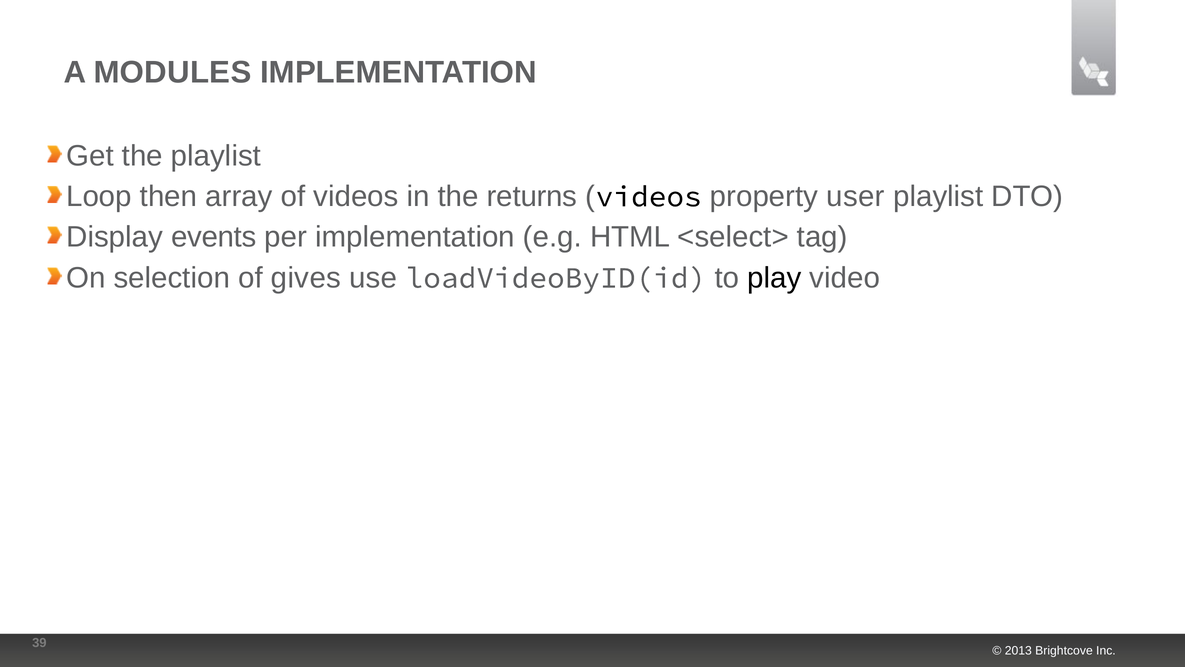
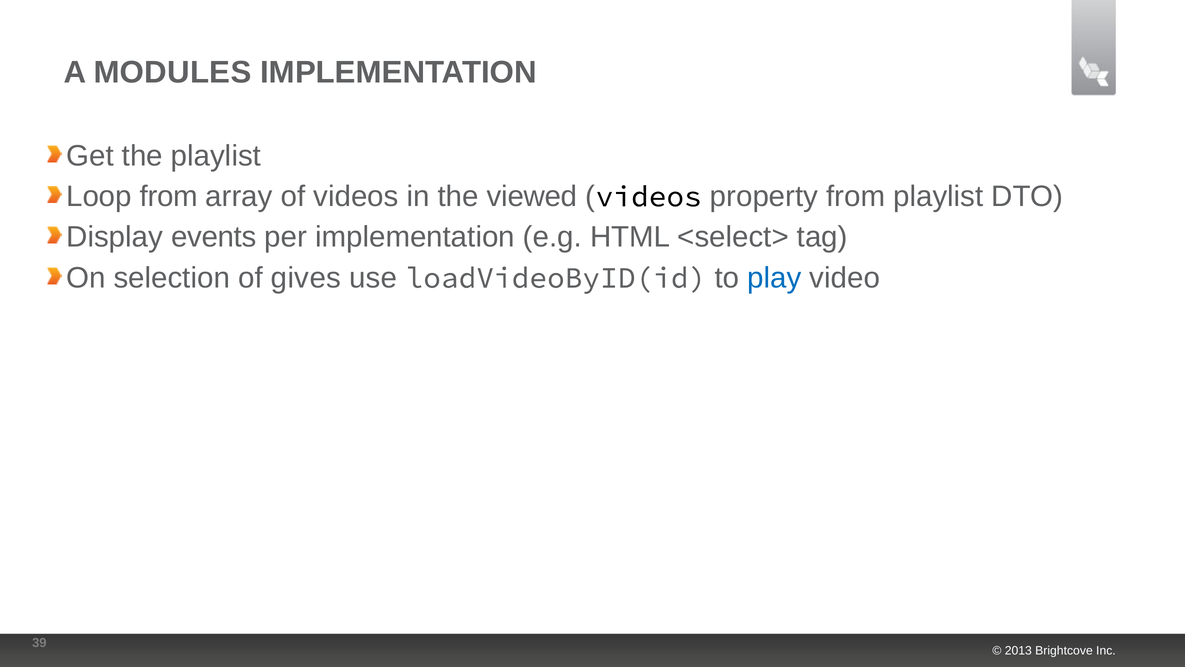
Loop then: then -> from (169, 196)
returns: returns -> viewed (532, 196)
property user: user -> from (856, 196)
play colour: black -> blue (774, 278)
